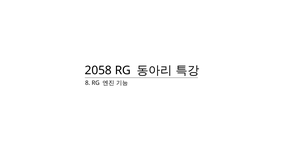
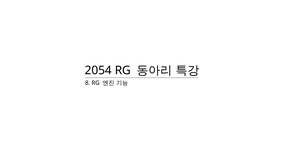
2058: 2058 -> 2054 (98, 70)
